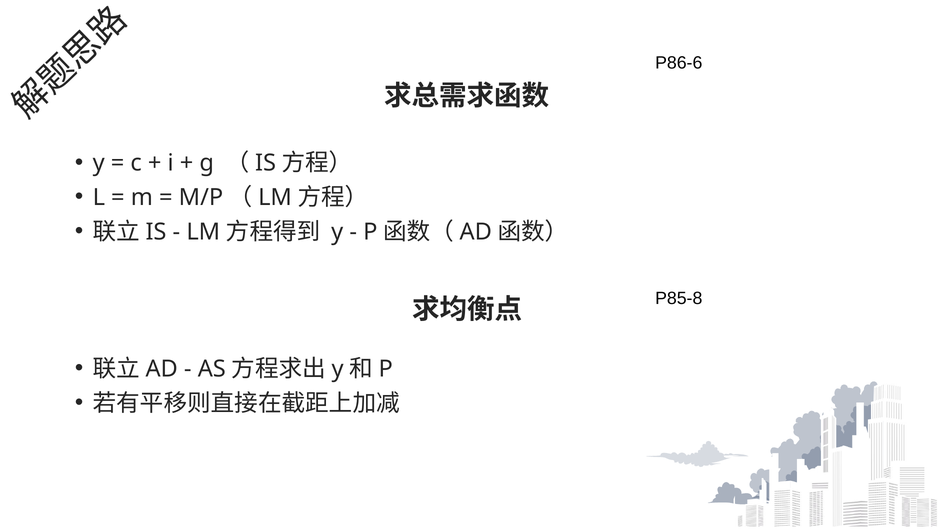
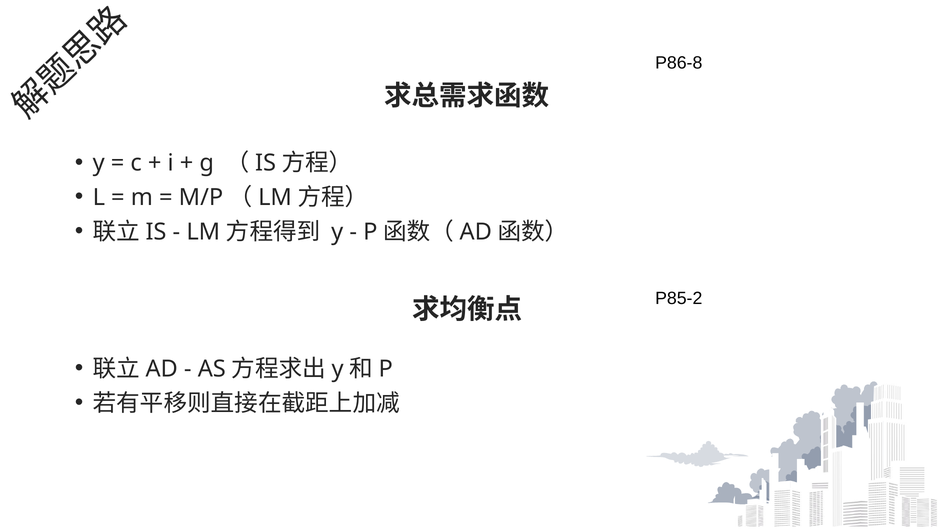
P86-6: P86-6 -> P86-8 (679, 63)
P85-8: P85-8 -> P85-2 (679, 299)
